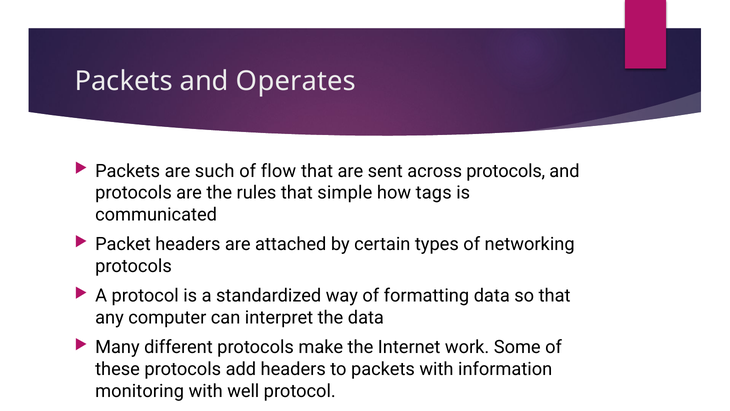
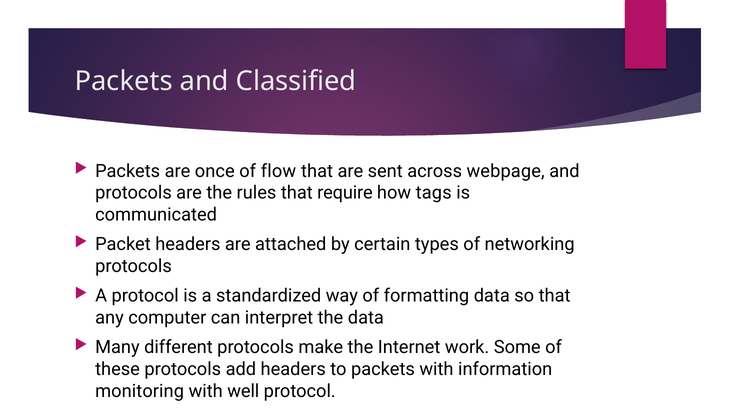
Operates: Operates -> Classified (296, 81)
such: such -> once (215, 171)
across protocols: protocols -> webpage (506, 171)
simple: simple -> require (345, 193)
